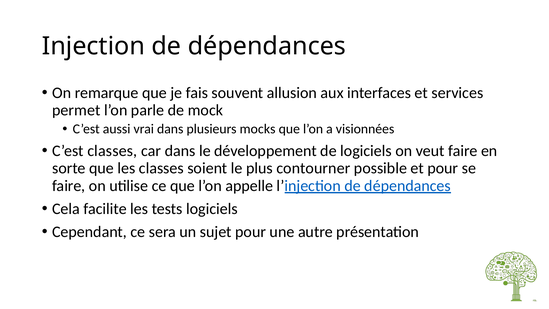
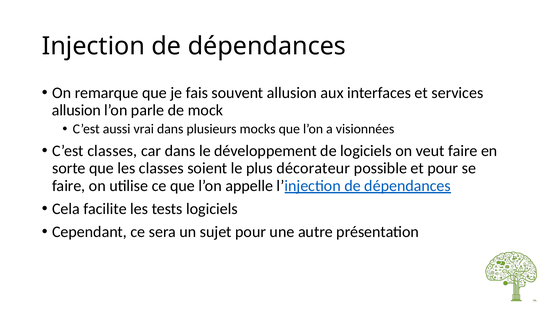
permet: permet -> allusion (76, 110)
contourner: contourner -> décorateur (313, 168)
